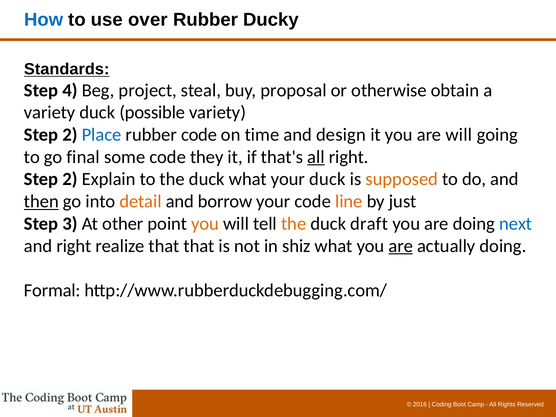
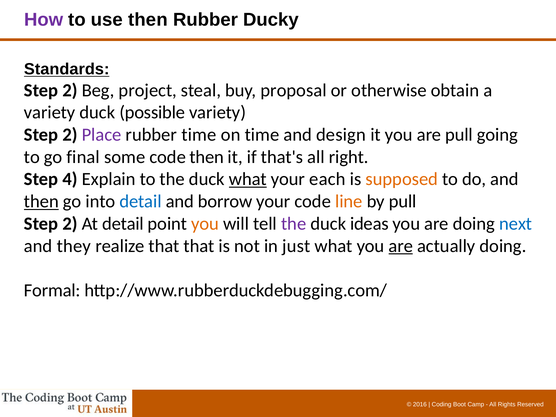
How colour: blue -> purple (44, 20)
use over: over -> then (148, 20)
4: 4 -> 2 (70, 90)
Place colour: blue -> purple (102, 135)
rubber code: code -> time (199, 135)
are will: will -> pull (459, 135)
code they: they -> then (207, 157)
all underline: present -> none (316, 157)
2: 2 -> 4 (70, 179)
what underline: none -> present (248, 179)
your duck: duck -> each (327, 179)
detail colour: orange -> blue (140, 201)
by just: just -> pull (403, 201)
3: 3 -> 2 (70, 224)
At other: other -> detail (123, 224)
the colour: orange -> purple (294, 224)
draft: draft -> ideas (369, 224)
and right: right -> they (74, 246)
shiz: shiz -> just (296, 246)
